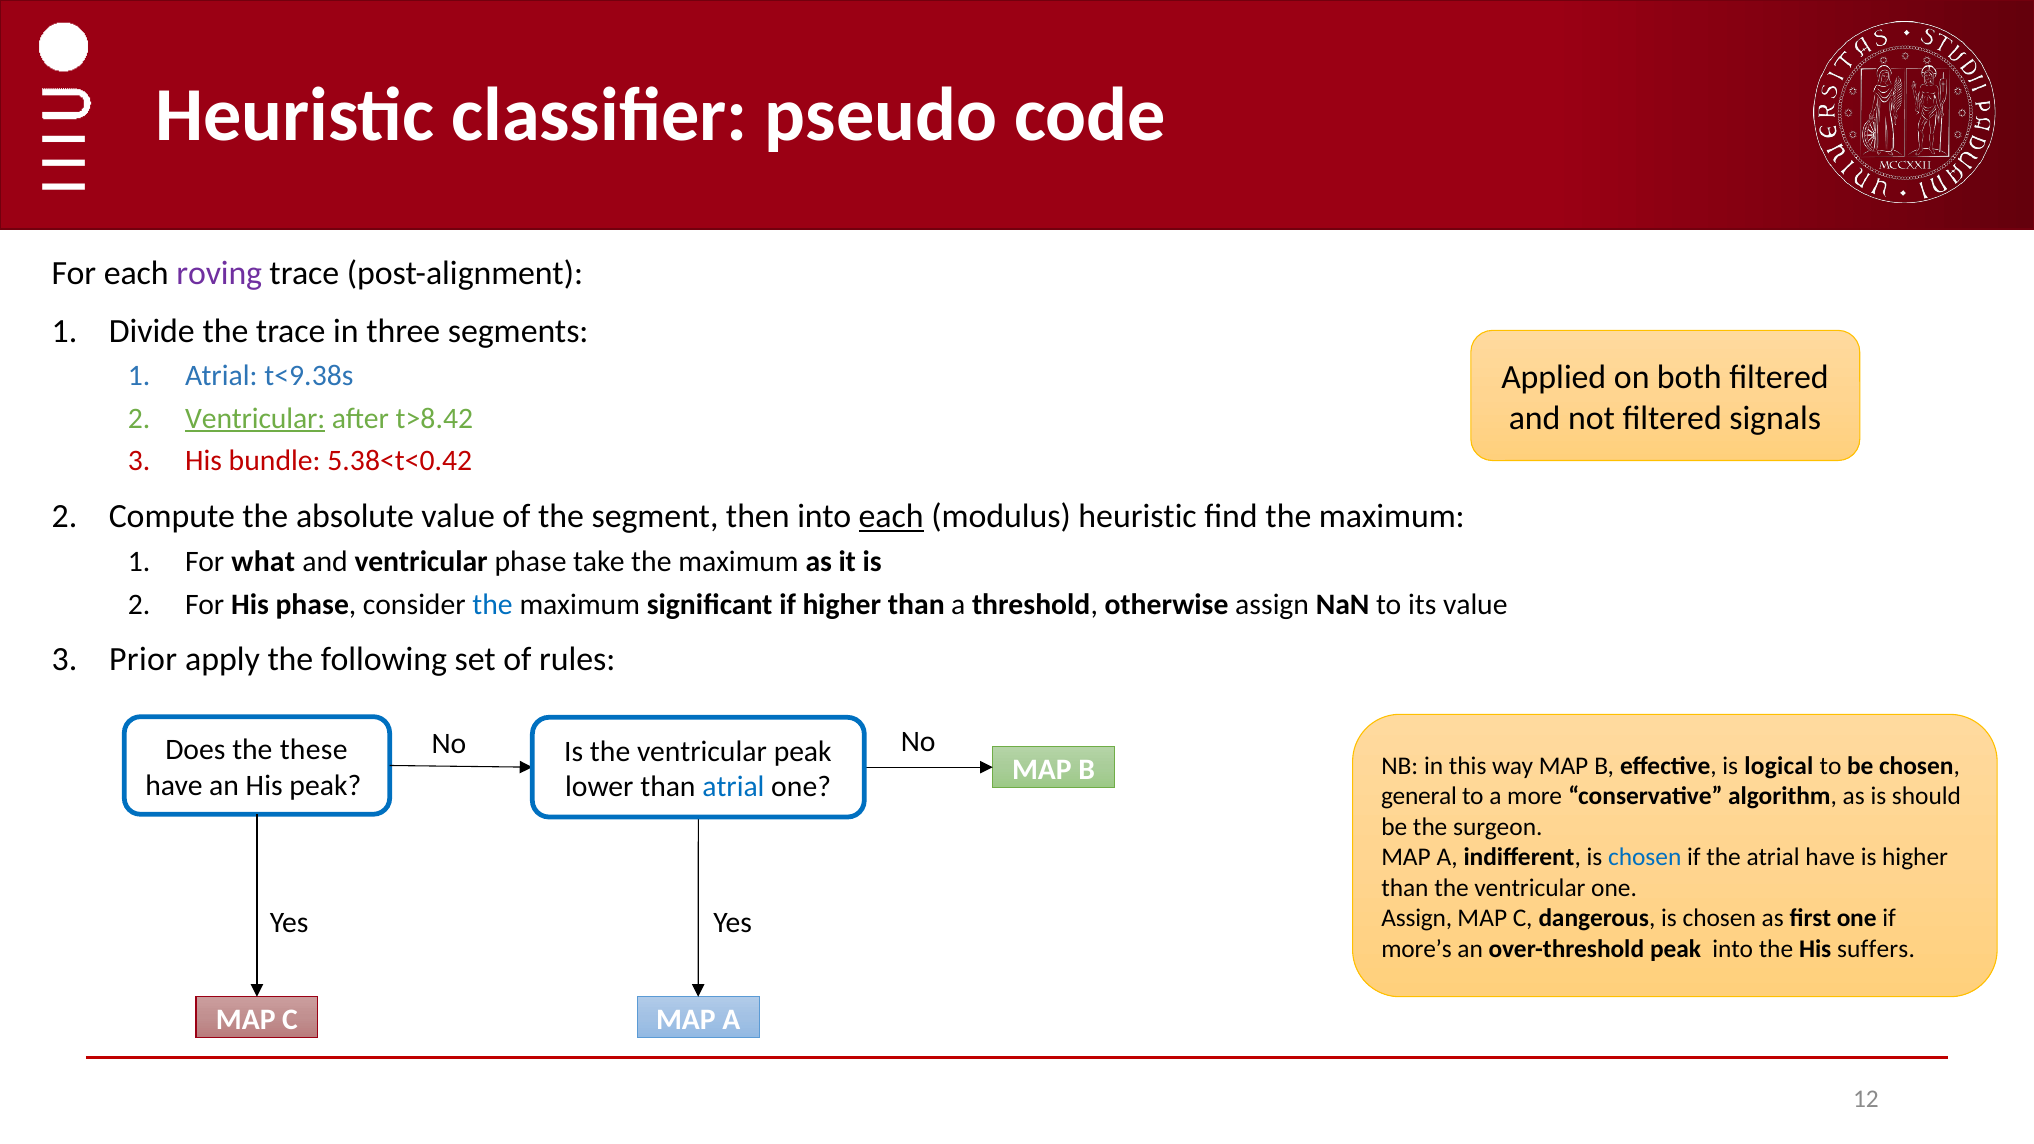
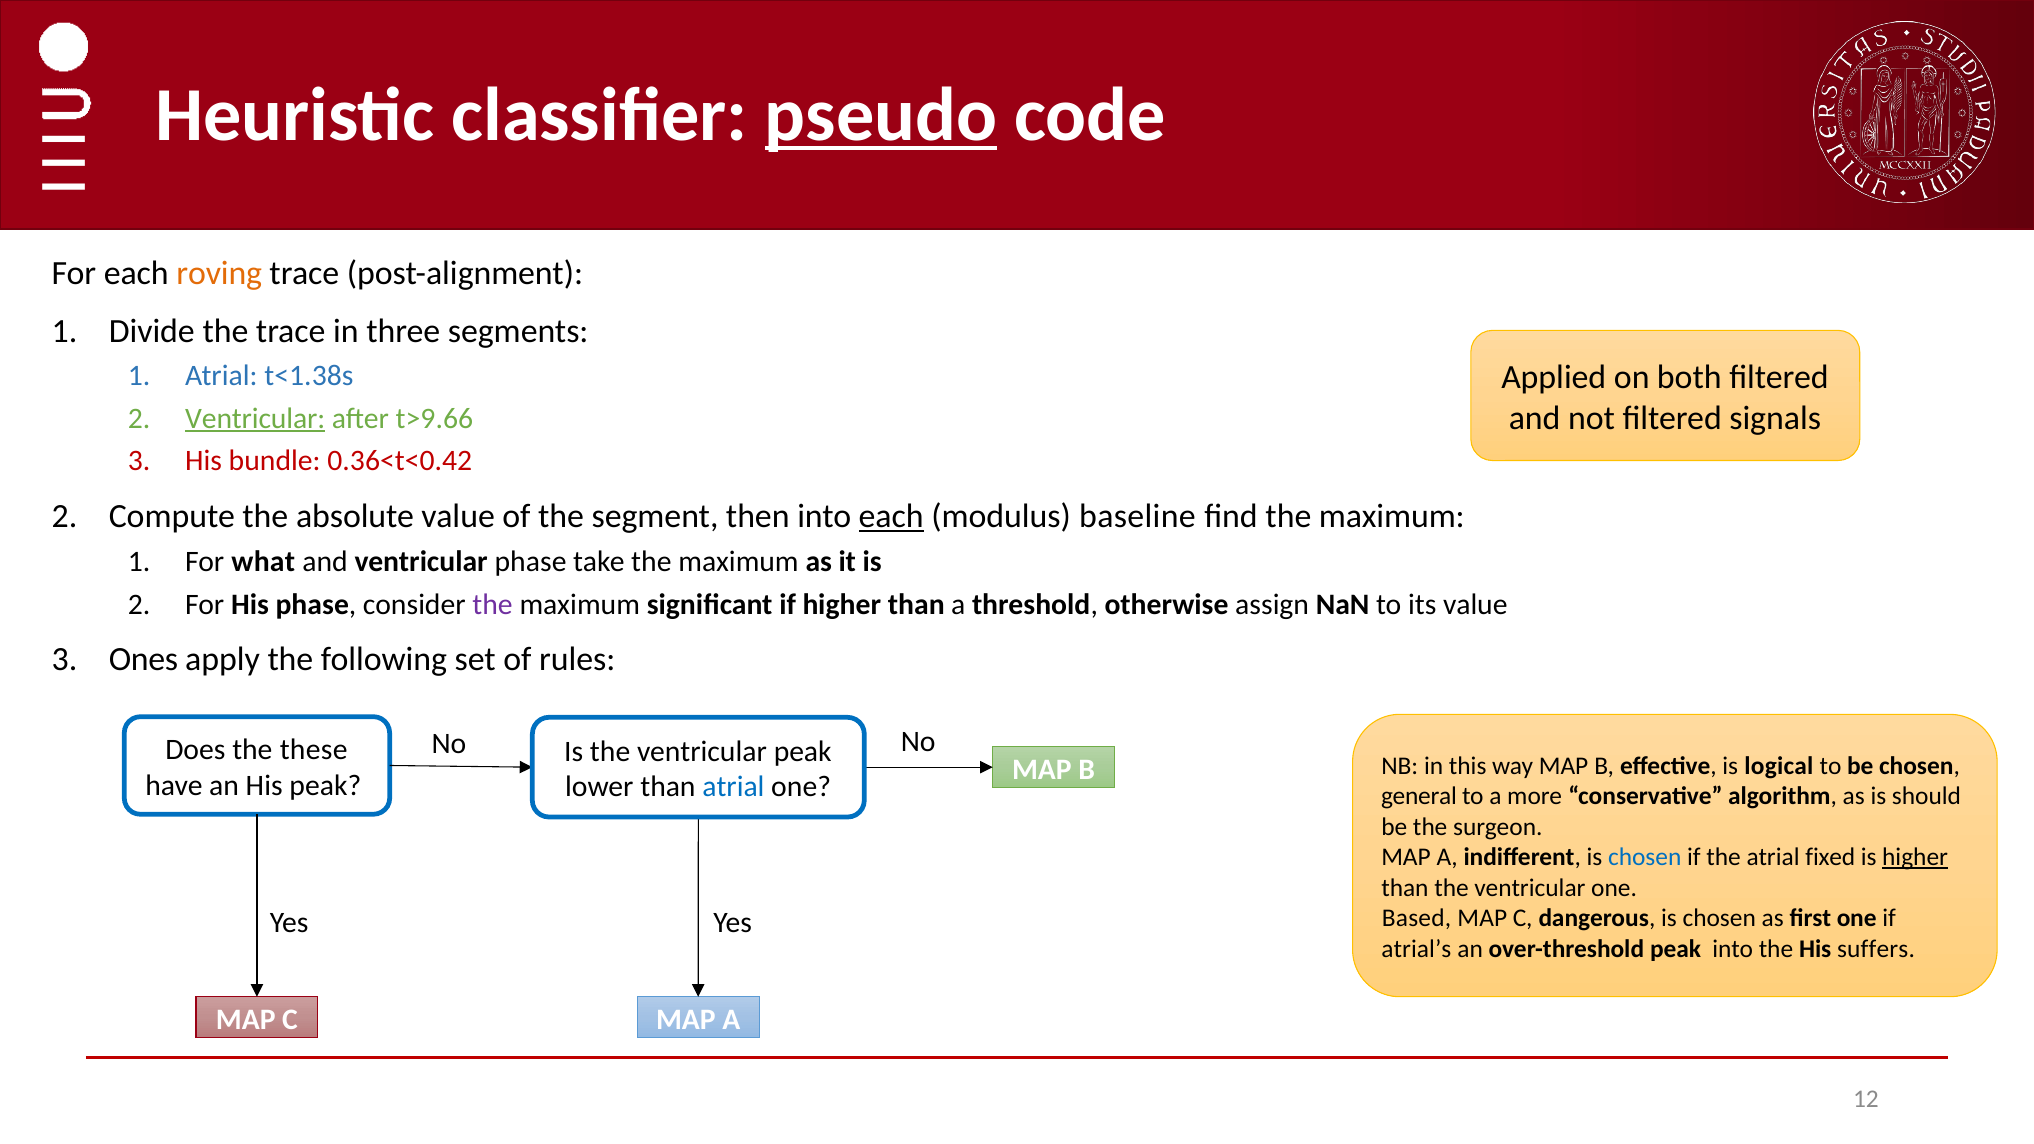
pseudo underline: none -> present (881, 115)
roving colour: purple -> orange (219, 273)
t<9.38s: t<9.38s -> t<1.38s (309, 376)
t>8.42: t>8.42 -> t>9.66 (434, 419)
5.38<t<0.42: 5.38<t<0.42 -> 0.36<t<0.42 (400, 461)
modulus heuristic: heuristic -> baseline (1137, 517)
the colour: blue -> purple (493, 604)
Prior: Prior -> Ones (143, 660)
atrial have: have -> fixed (1830, 857)
higher underline: none -> present (1915, 857)
Assign: Assign -> Based (1417, 918)
more’s: more’s -> atrial’s (1416, 949)
